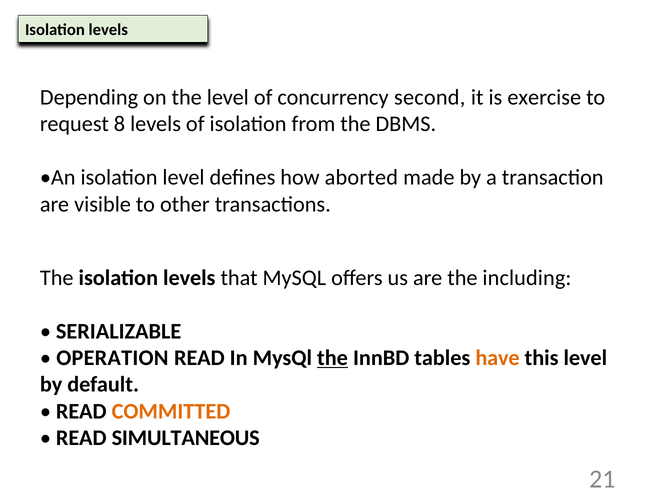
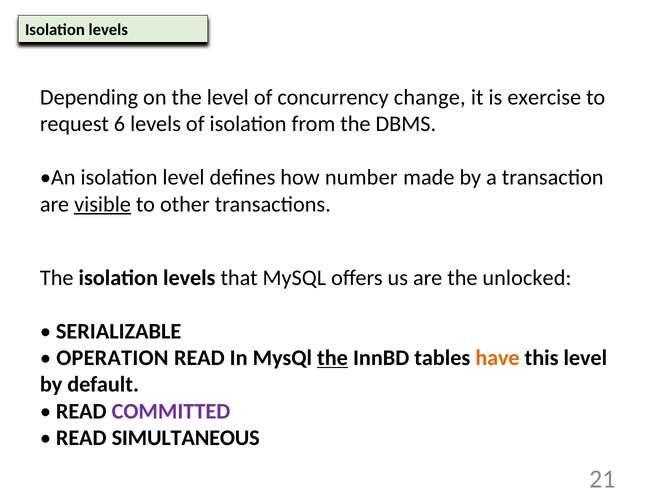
second: second -> change (430, 97)
8: 8 -> 6 (119, 124)
aborted: aborted -> number (361, 178)
visible underline: none -> present (103, 204)
including: including -> unlocked (527, 278)
COMMITTED colour: orange -> purple (171, 411)
